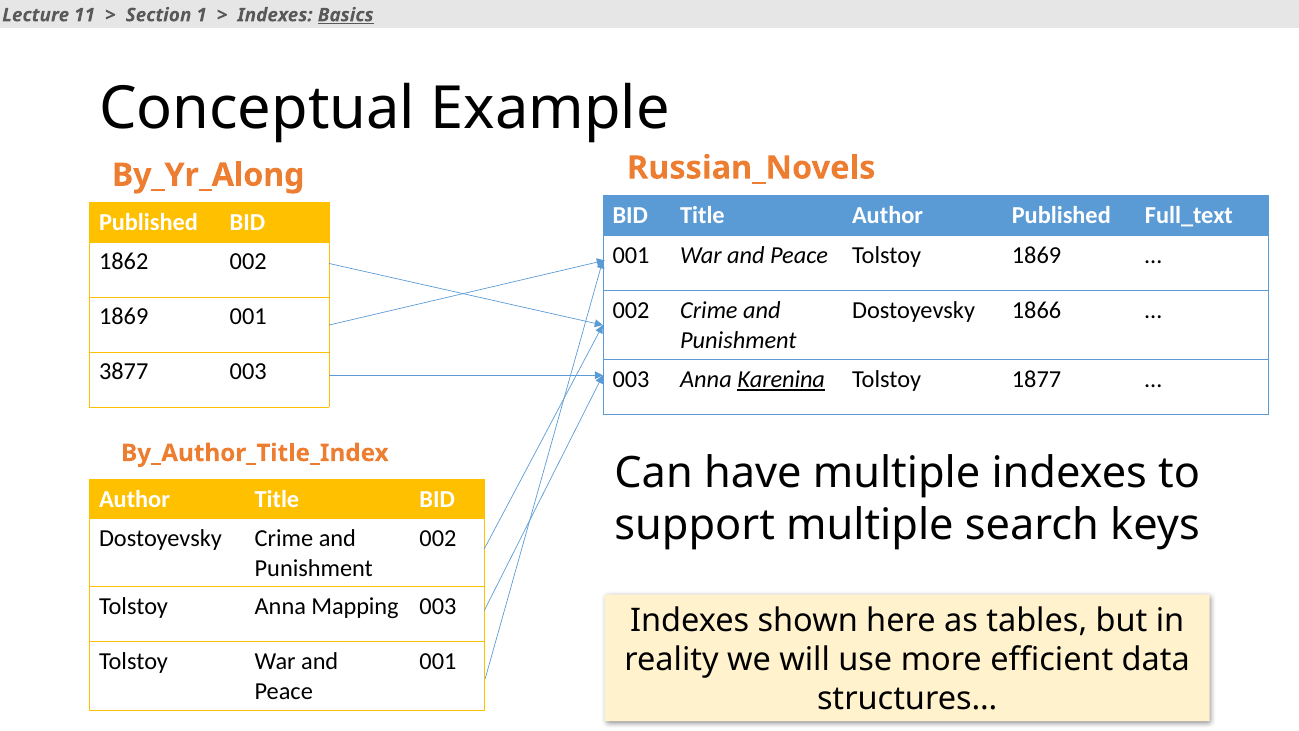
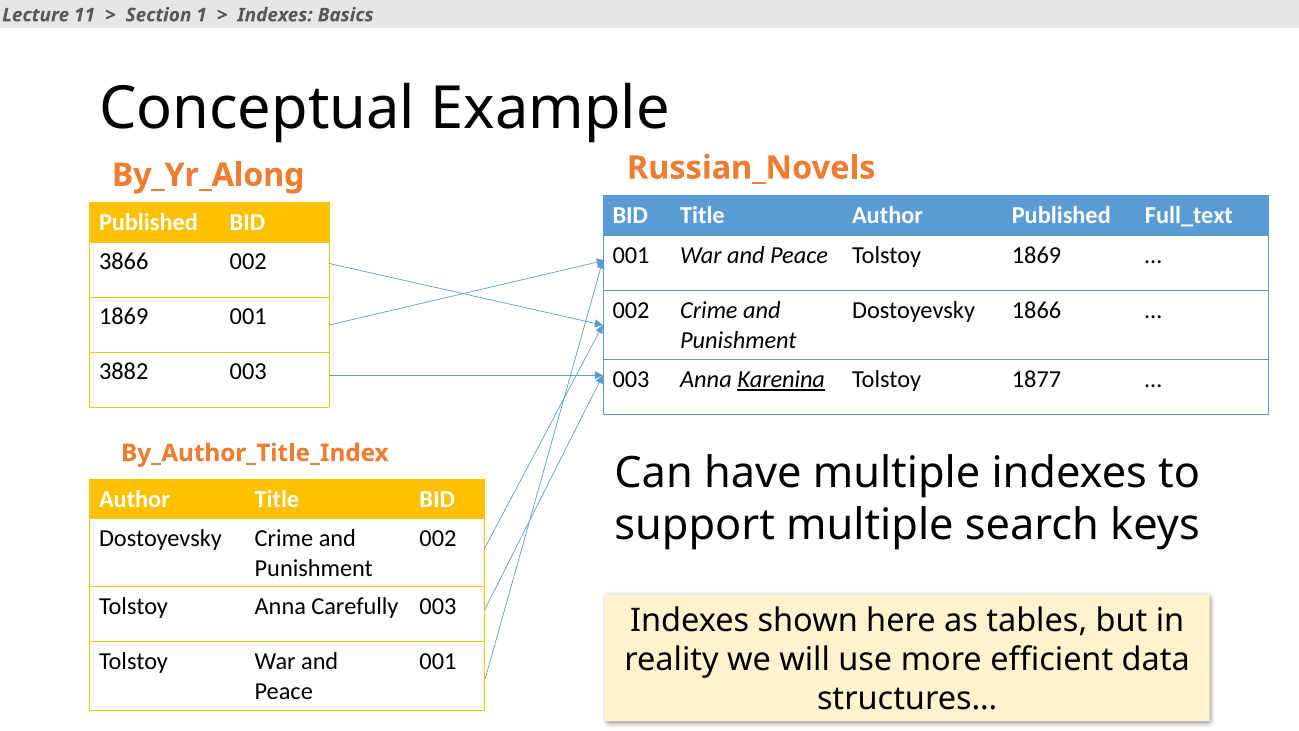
Basics underline: present -> none (346, 15)
1862: 1862 -> 3866 (124, 262)
3877: 3877 -> 3882 (124, 372)
Mapping: Mapping -> Carefully (355, 607)
